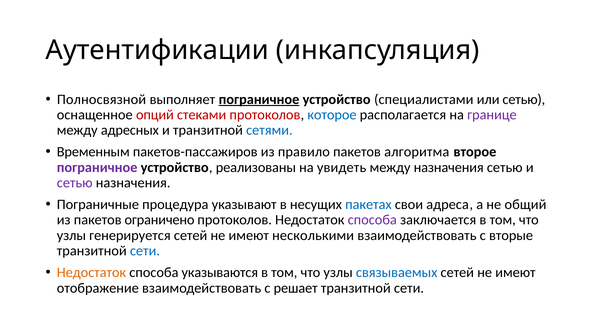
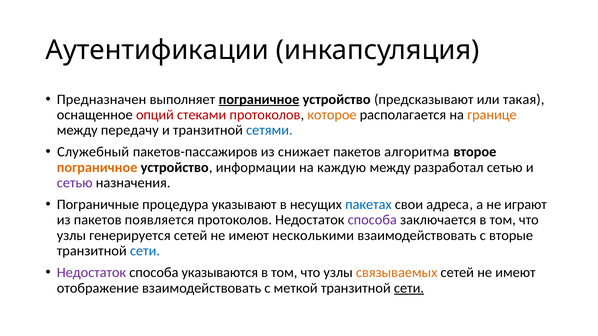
Полносвязной: Полносвязной -> Предназначен (102, 99)
специалистами: специалистами -> предсказывают (424, 99)
или сетью: сетью -> такая (524, 99)
которое colour: blue -> orange (332, 115)
границе colour: purple -> orange (492, 115)
адресных: адресных -> передачу (130, 130)
Временным: Временным -> Служебный (93, 152)
правило: правило -> снижает (304, 152)
пограничное colour: purple -> orange (97, 168)
реализованы: реализованы -> информации (256, 168)
увидеть: увидеть -> каждую (342, 168)
между назначения: назначения -> разработал (449, 168)
общий: общий -> играют (526, 205)
ограничено: ограничено -> появляется (159, 220)
Недостаток colour: orange -> purple (91, 273)
связываемых colour: blue -> orange (397, 273)
решает: решает -> меткой (296, 288)
сети underline: none -> present (409, 288)
